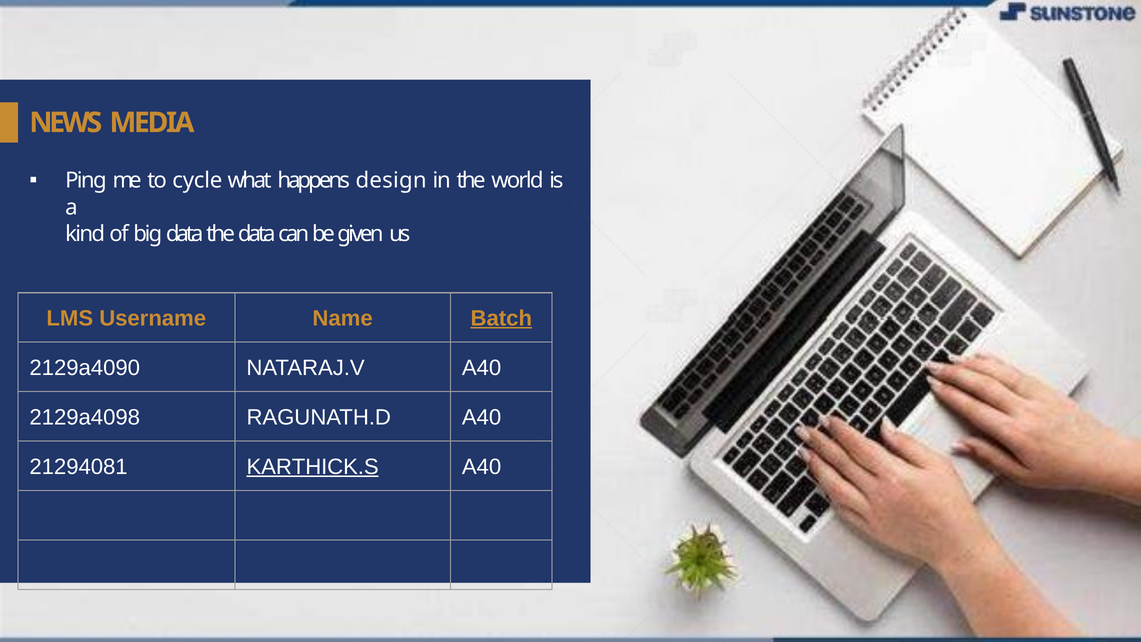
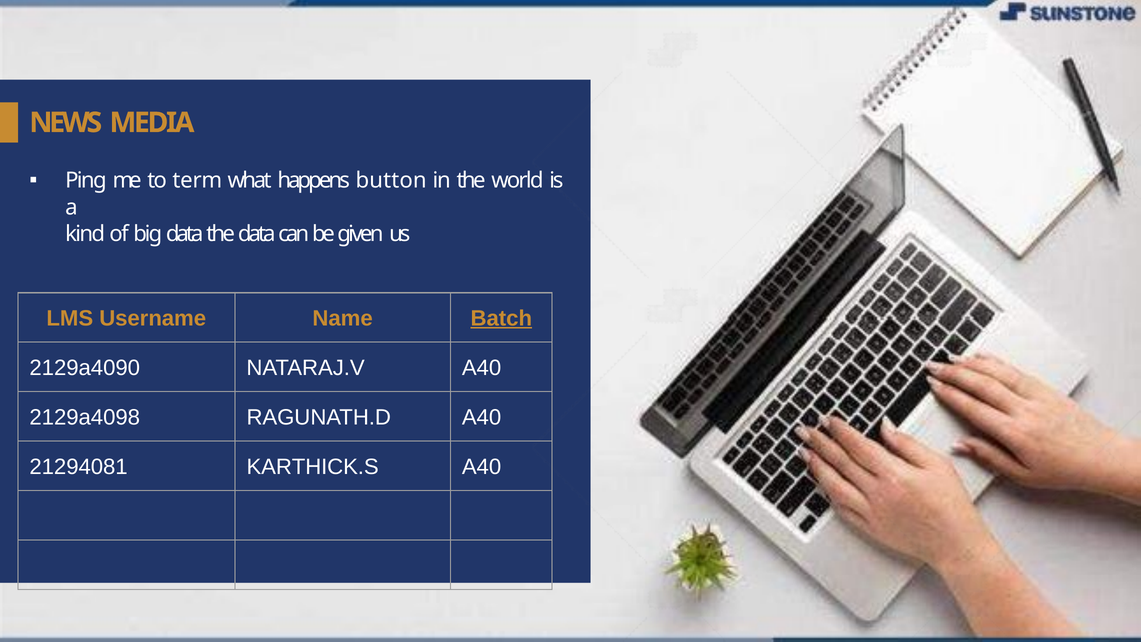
cycle: cycle -> term (197, 181)
design: design -> button (391, 181)
KARTHICK.S underline: present -> none (313, 467)
